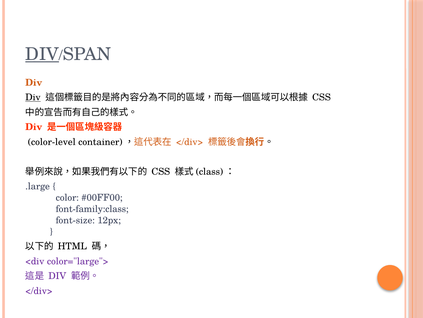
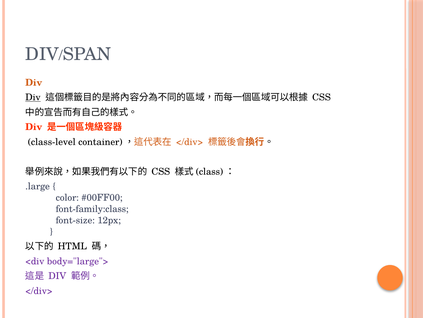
DIV underline: present -> none (42, 54)
color-level: color-level -> class-level (52, 142)
color="large">: color="large"> -> body="large"> (78, 261)
